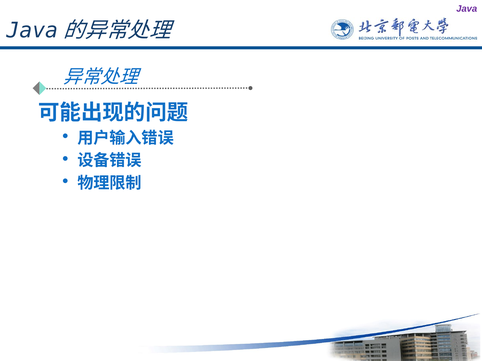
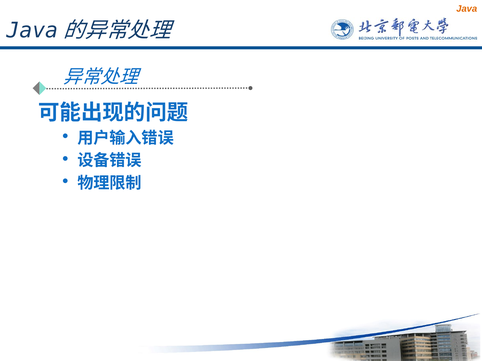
Java colour: purple -> orange (467, 9)
